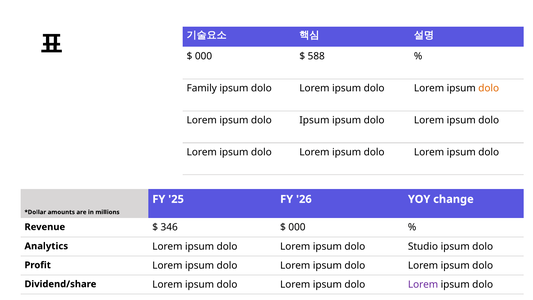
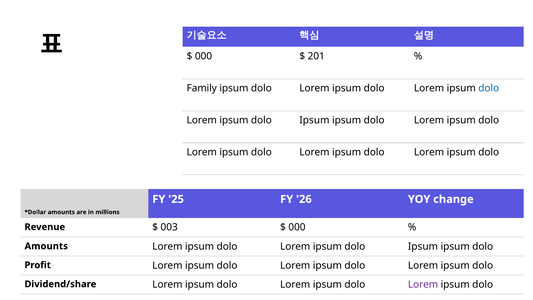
588: 588 -> 201 (316, 56)
dolo colour: orange -> blue (489, 88)
346: 346 -> 003 (169, 227)
Analytics: Analytics -> Amounts (46, 246)
Studio: Studio -> Ipsum (423, 246)
